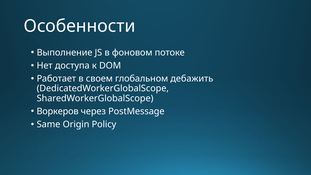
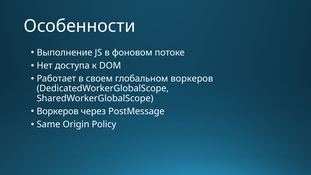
глобальном дебажить: дебажить -> воркеров (192, 79)
